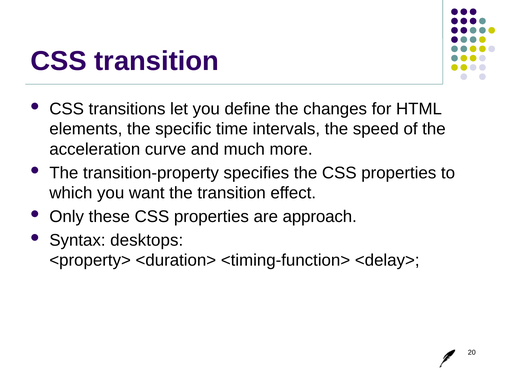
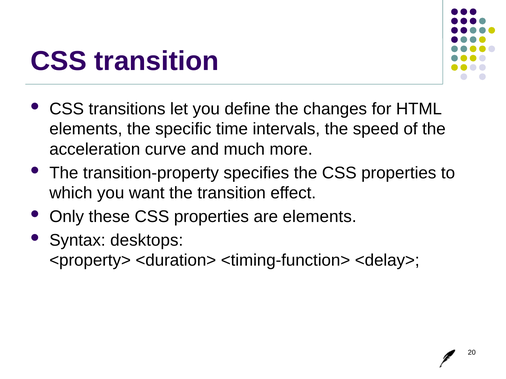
are approach: approach -> elements (320, 217)
